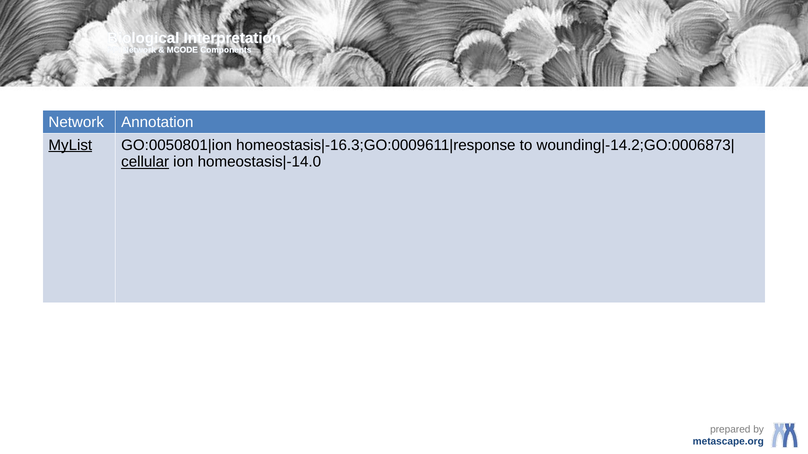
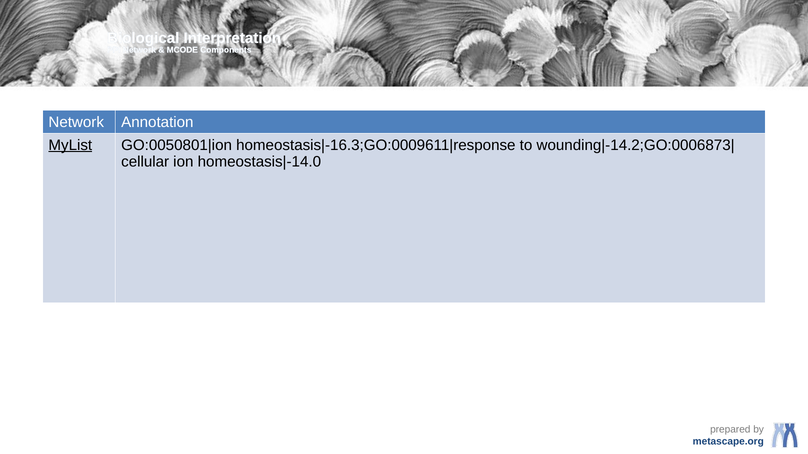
cellular underline: present -> none (145, 162)
